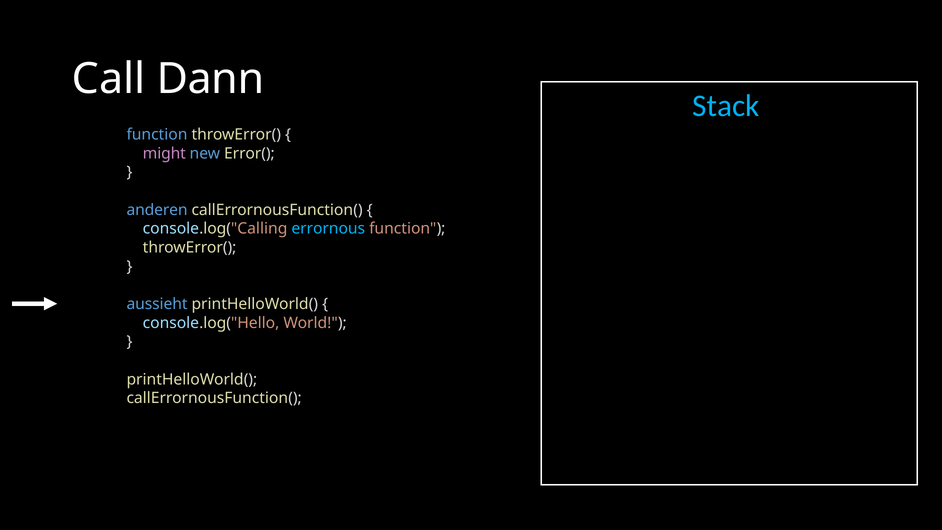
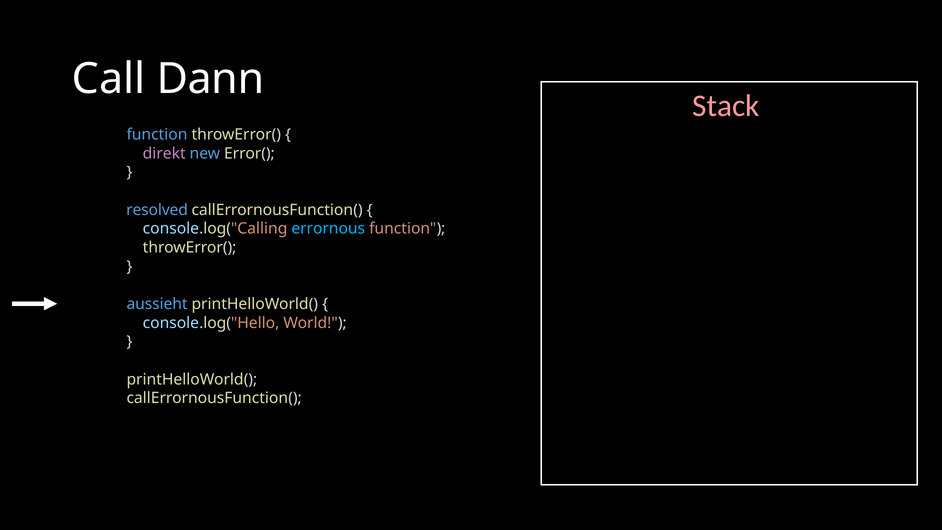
Stack colour: light blue -> pink (726, 106)
might: might -> direkt (164, 153)
anderen: anderen -> resolved (157, 210)
